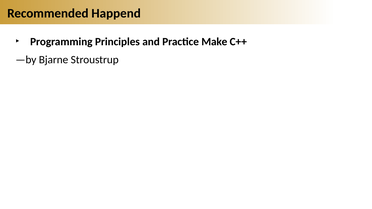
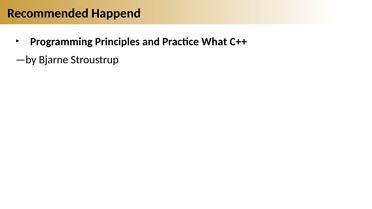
Make: Make -> What (214, 42)
